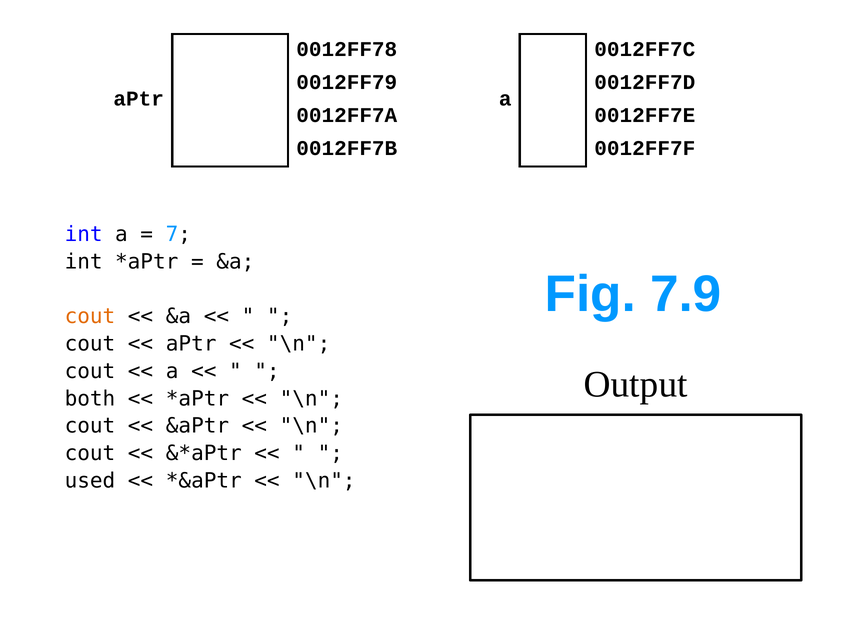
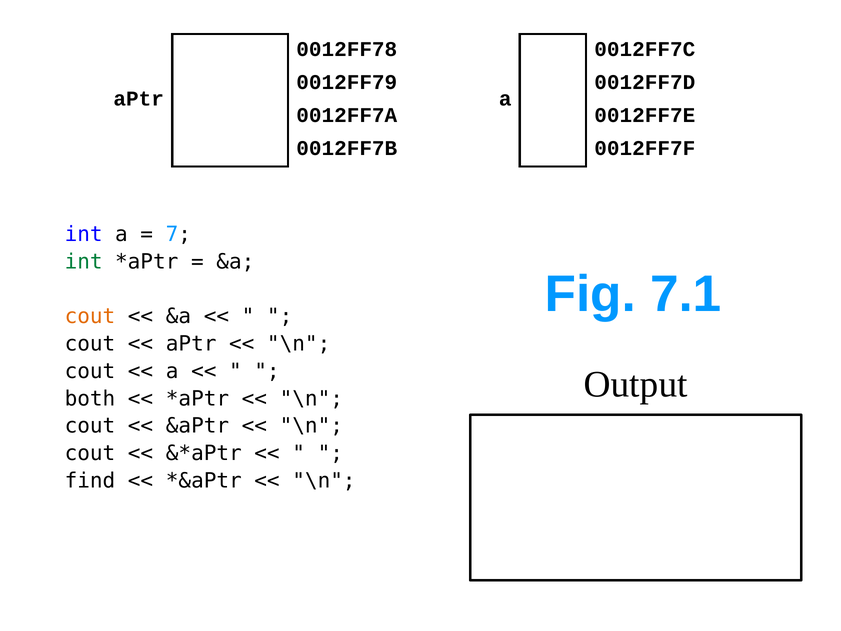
int colour: black -> green (84, 262)
7.9: 7.9 -> 7.1 (686, 294)
used: used -> find (90, 480)
